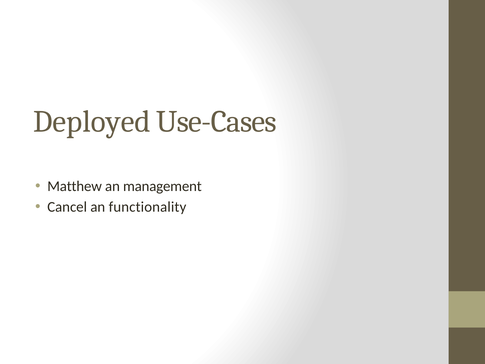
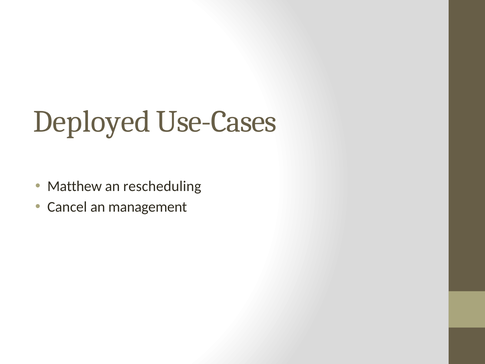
management: management -> rescheduling (162, 186)
functionality: functionality -> management (148, 207)
